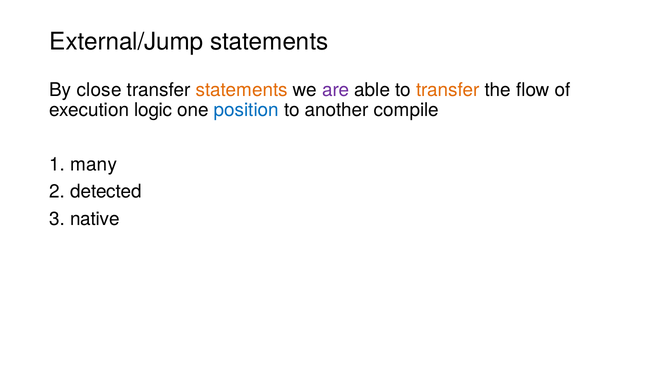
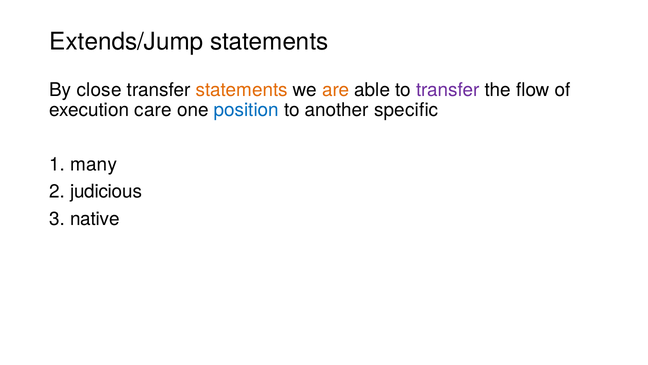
External/Jump: External/Jump -> Extends/Jump (126, 42)
are colour: purple -> orange (336, 90)
transfer colour: orange -> purple (448, 90)
logic: logic -> care (153, 110)
compile: compile -> specific (406, 110)
detected: detected -> judicious (106, 191)
